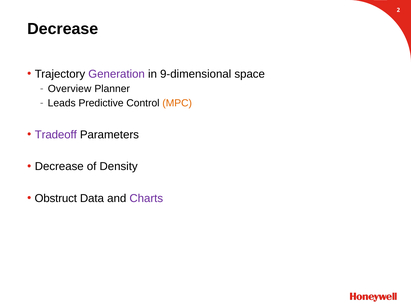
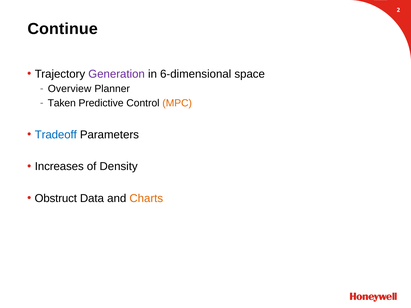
Decrease: Decrease -> Continue (63, 29)
9-dimensional: 9-dimensional -> 6-dimensional (196, 74)
Leads: Leads -> Taken (62, 103)
Tradeoff colour: purple -> blue (56, 135)
Decrease: Decrease -> Increases (59, 167)
Charts colour: purple -> orange (146, 199)
